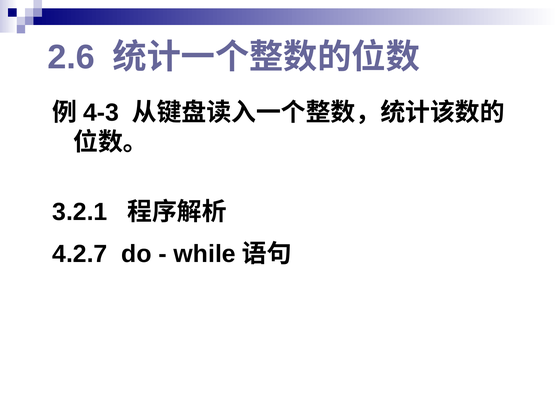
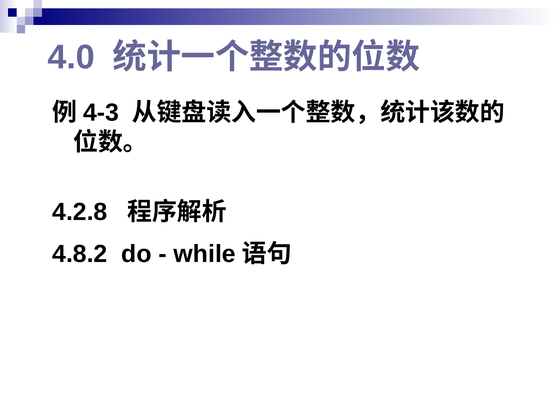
2.6: 2.6 -> 4.0 (71, 57)
3.2.1: 3.2.1 -> 4.2.8 (80, 212)
4.2.7: 4.2.7 -> 4.8.2 (80, 254)
